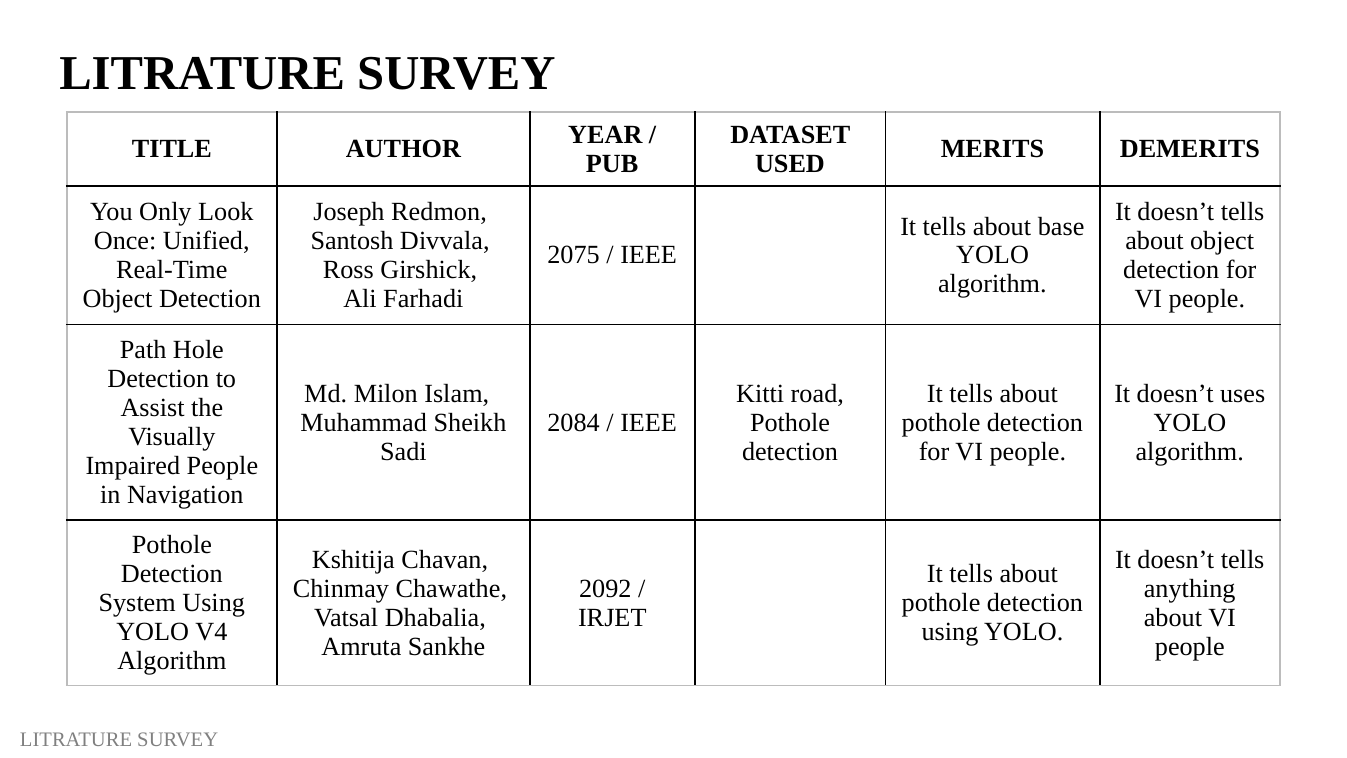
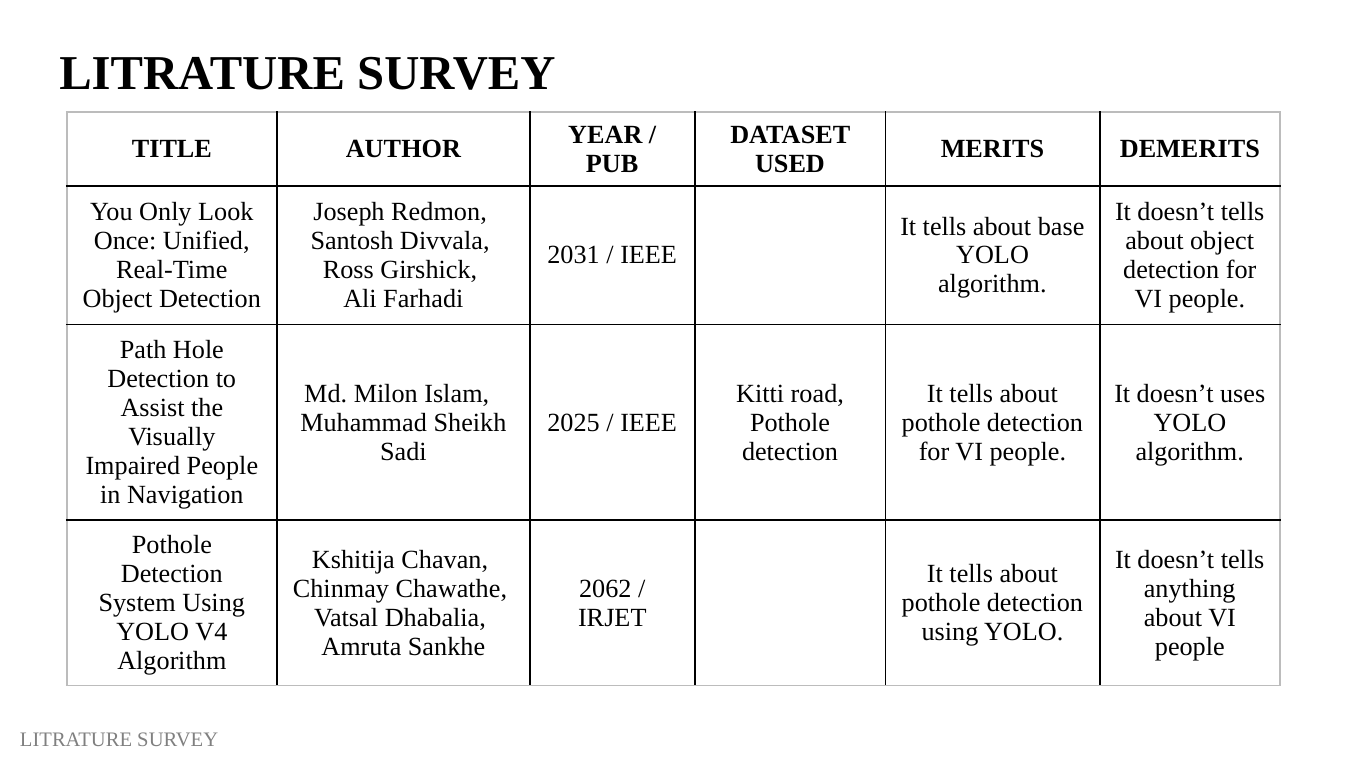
2075: 2075 -> 2031 (574, 255)
2084: 2084 -> 2025 (574, 422)
2092: 2092 -> 2062 (605, 588)
